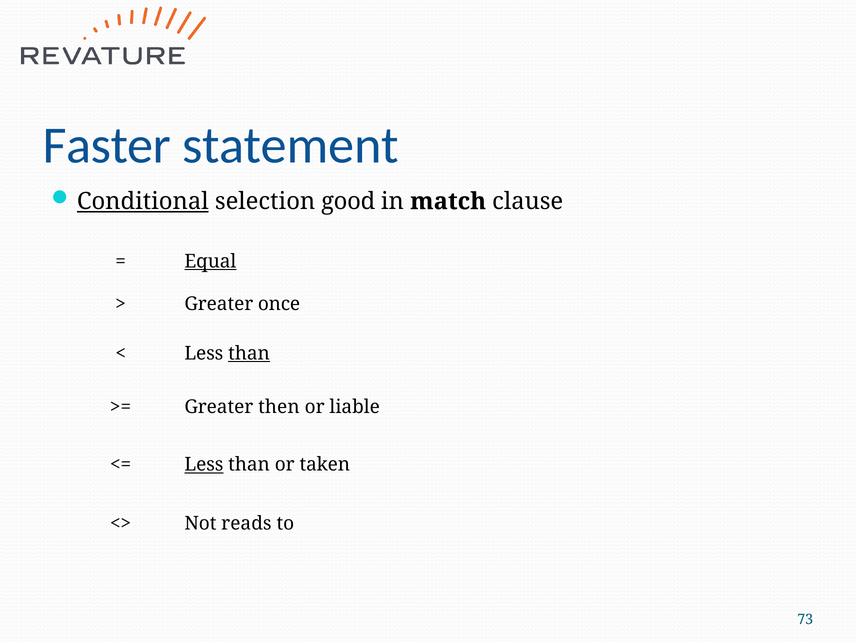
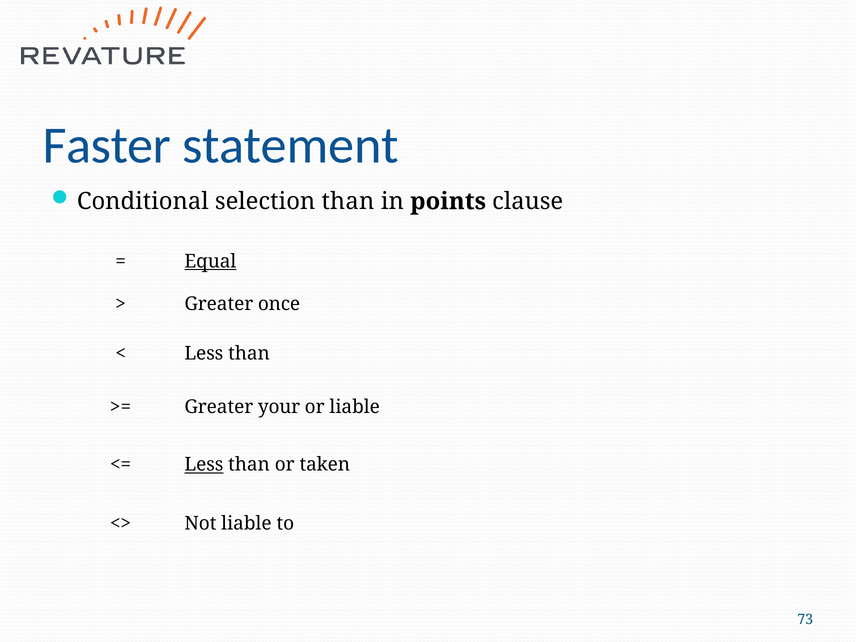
Conditional underline: present -> none (143, 201)
selection good: good -> than (348, 201)
match: match -> points (448, 201)
than underline: present -> none (249, 353)
then: then -> your (279, 407)
Not reads: reads -> liable (246, 523)
